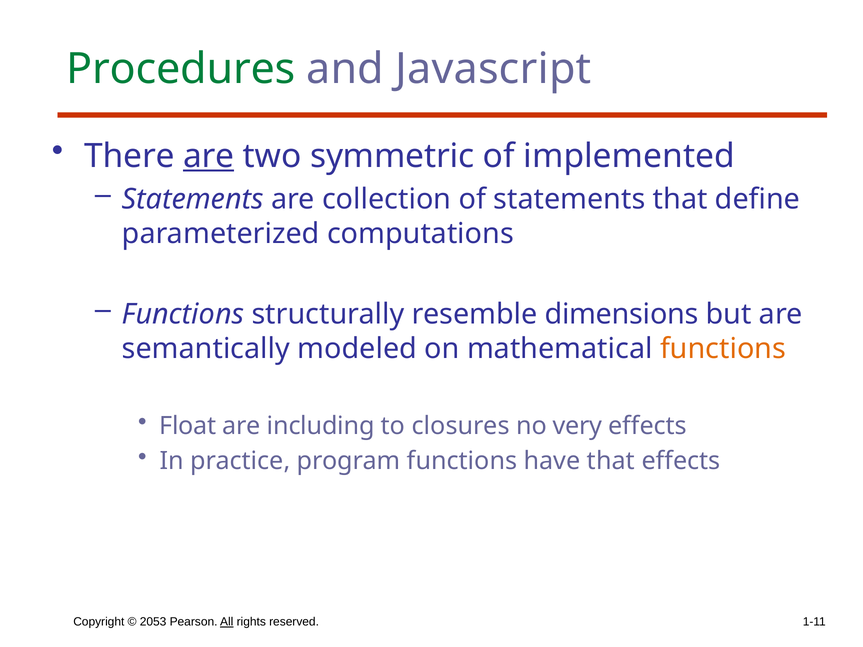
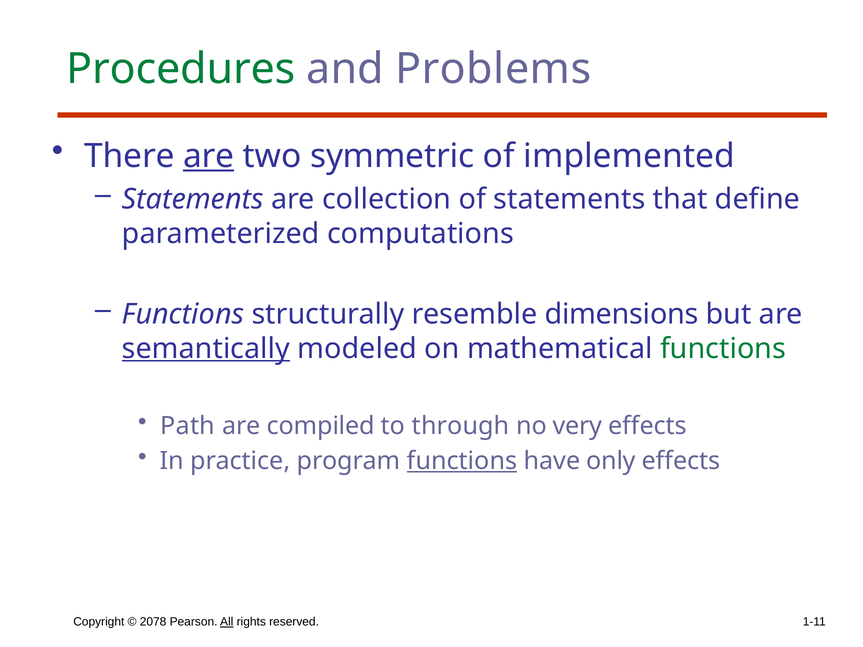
Javascript: Javascript -> Problems (493, 69)
semantically underline: none -> present (206, 349)
functions colour: orange -> green (723, 349)
Float: Float -> Path (188, 426)
including: including -> compiled (321, 426)
closures: closures -> through (461, 426)
functions underline: none -> present (462, 461)
have that: that -> only (611, 461)
2053: 2053 -> 2078 (153, 622)
